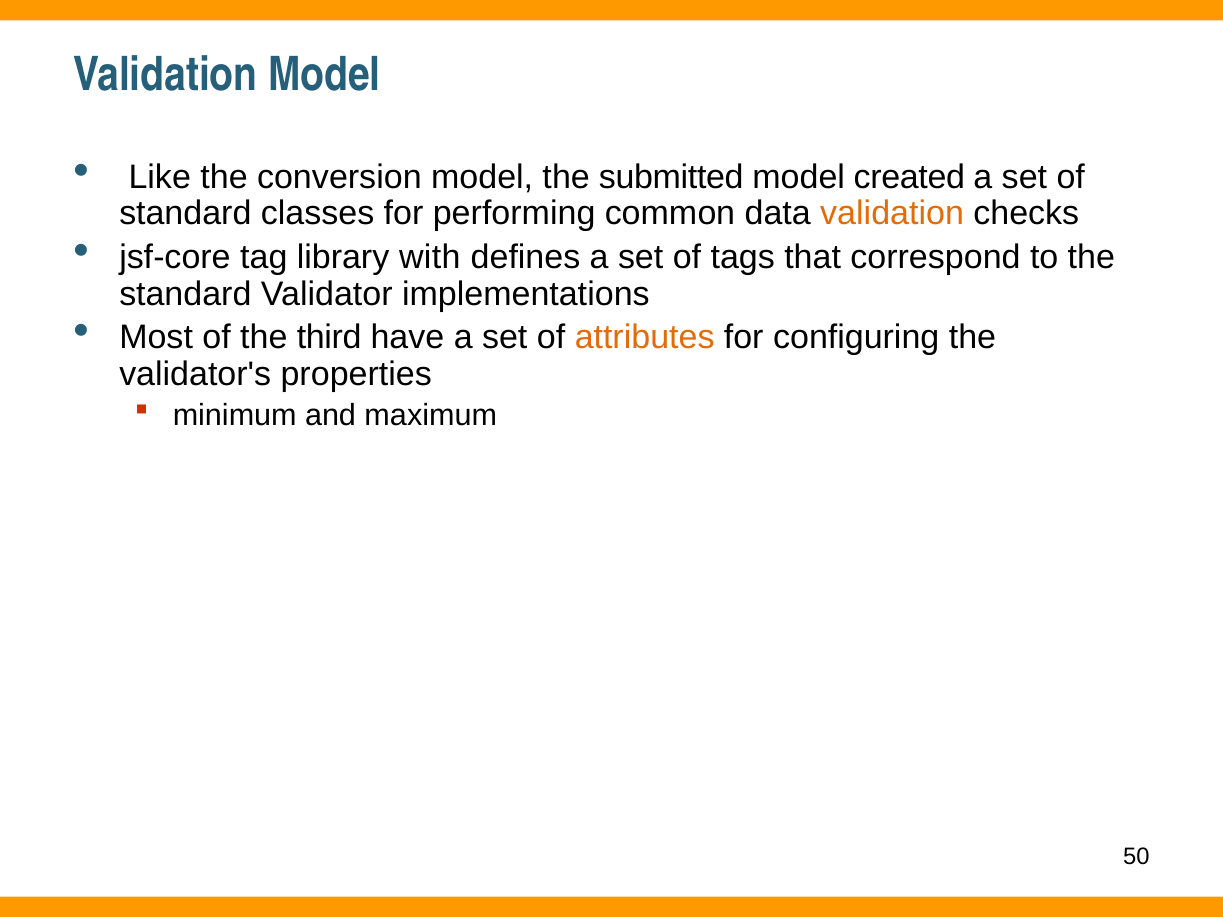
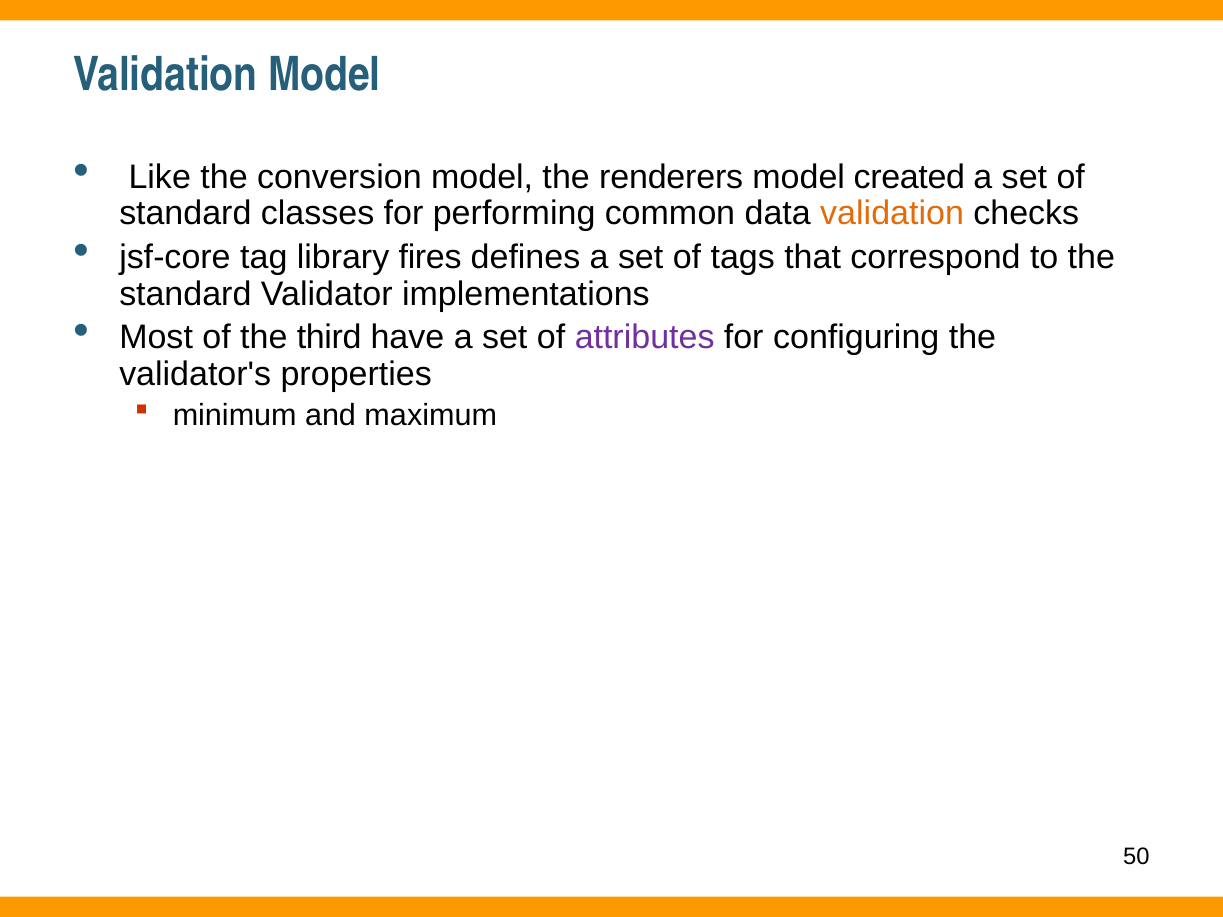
submitted: submitted -> renderers (671, 177)
with: with -> fires (430, 257)
attributes colour: orange -> purple (645, 337)
